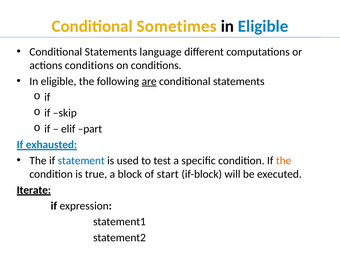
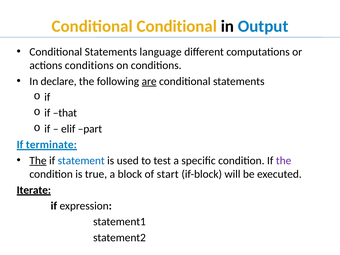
Conditional Sometimes: Sometimes -> Conditional (177, 26)
Eligible: Eligible -> Output (263, 26)
eligible: eligible -> declare (59, 81)
skip: skip -> that (65, 113)
exhausted: exhausted -> terminate (51, 145)
The underline: none -> present (38, 161)
the colour: orange -> purple (284, 161)
